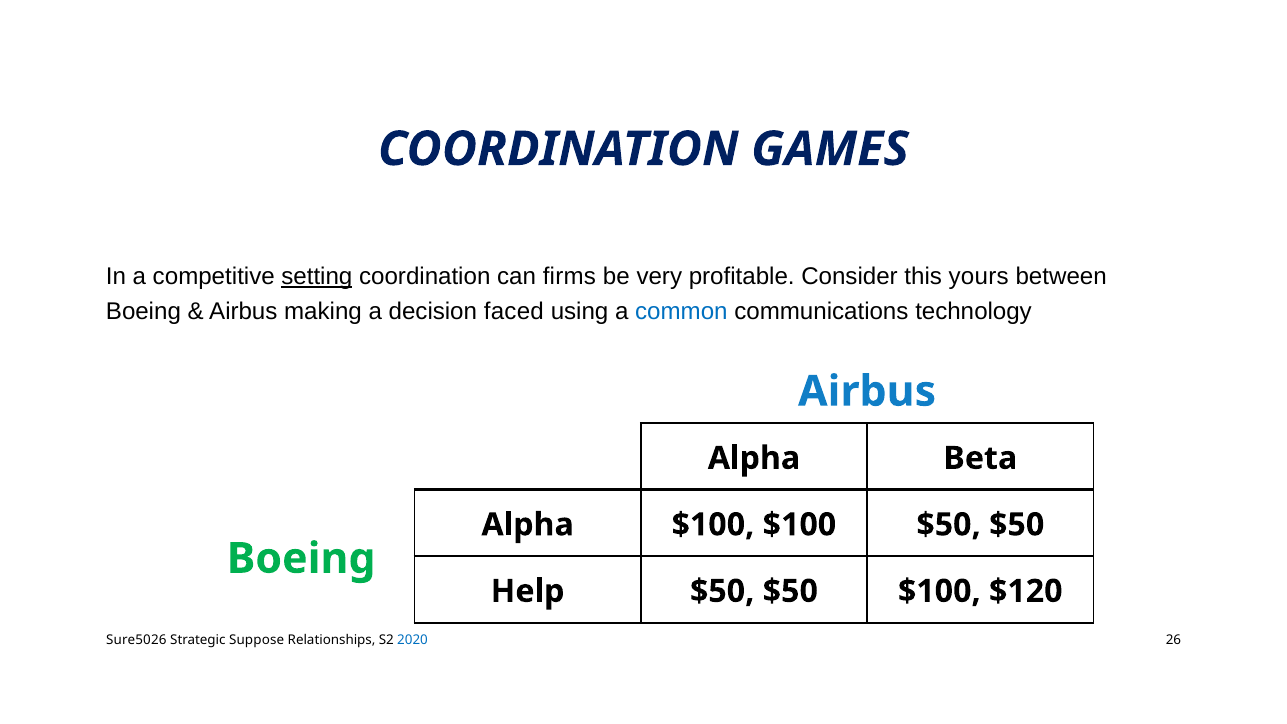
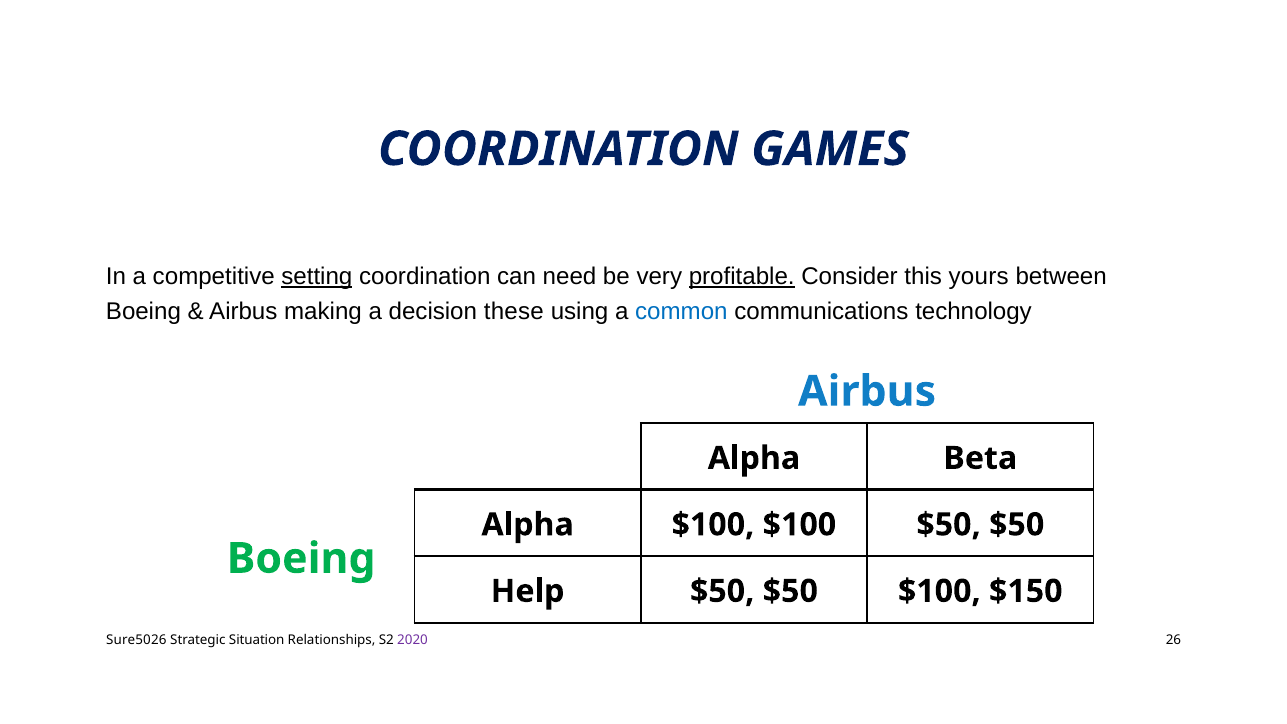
firms: firms -> need (570, 277)
profitable underline: none -> present (742, 277)
faced: faced -> these (514, 311)
$120: $120 -> $150 (1026, 591)
Suppose: Suppose -> Situation (257, 640)
2020 colour: blue -> purple (413, 640)
